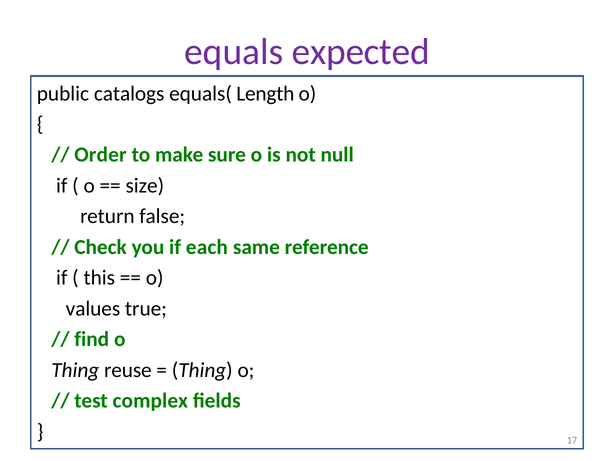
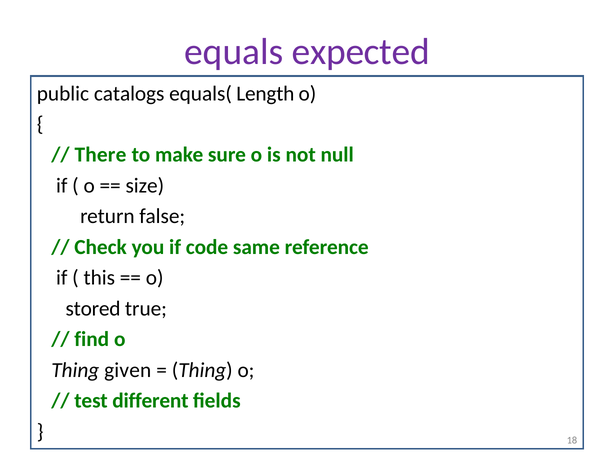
Order: Order -> There (100, 155)
each: each -> code (207, 247)
values: values -> stored (93, 308)
reuse: reuse -> given (128, 370)
complex: complex -> different (150, 400)
17: 17 -> 18 (572, 440)
